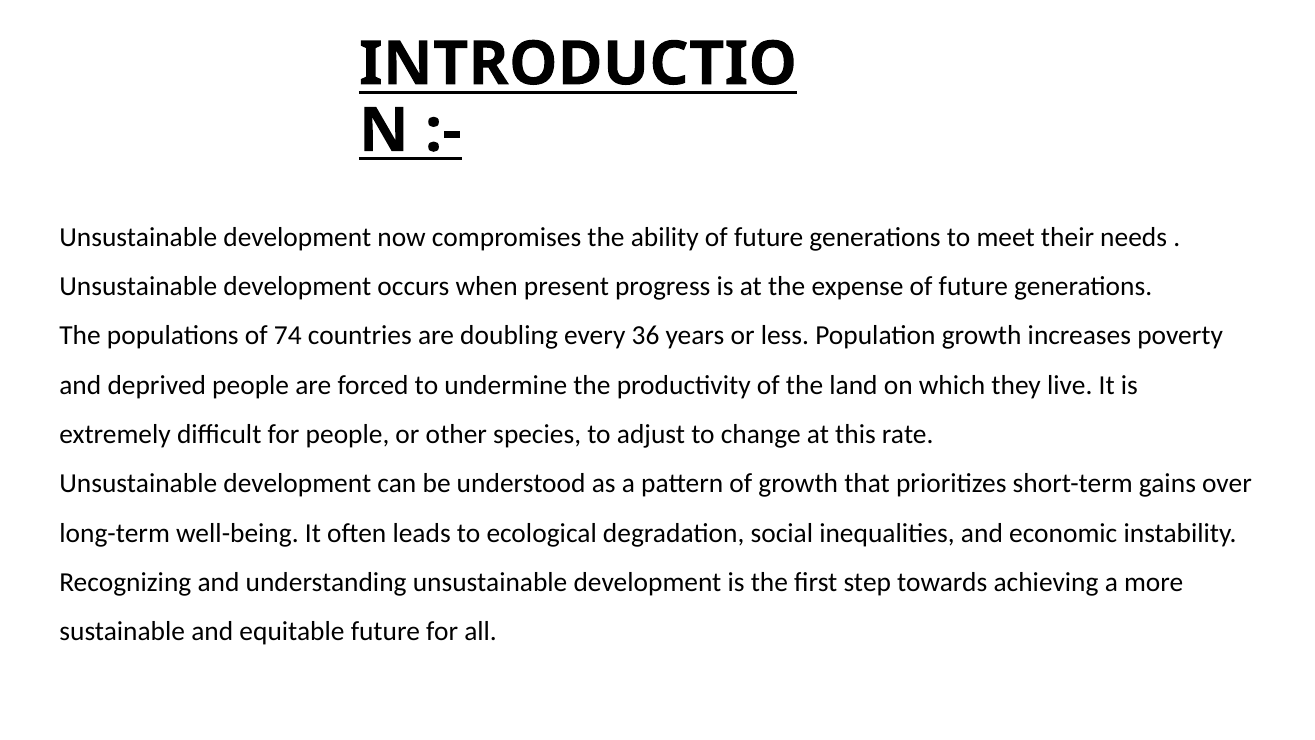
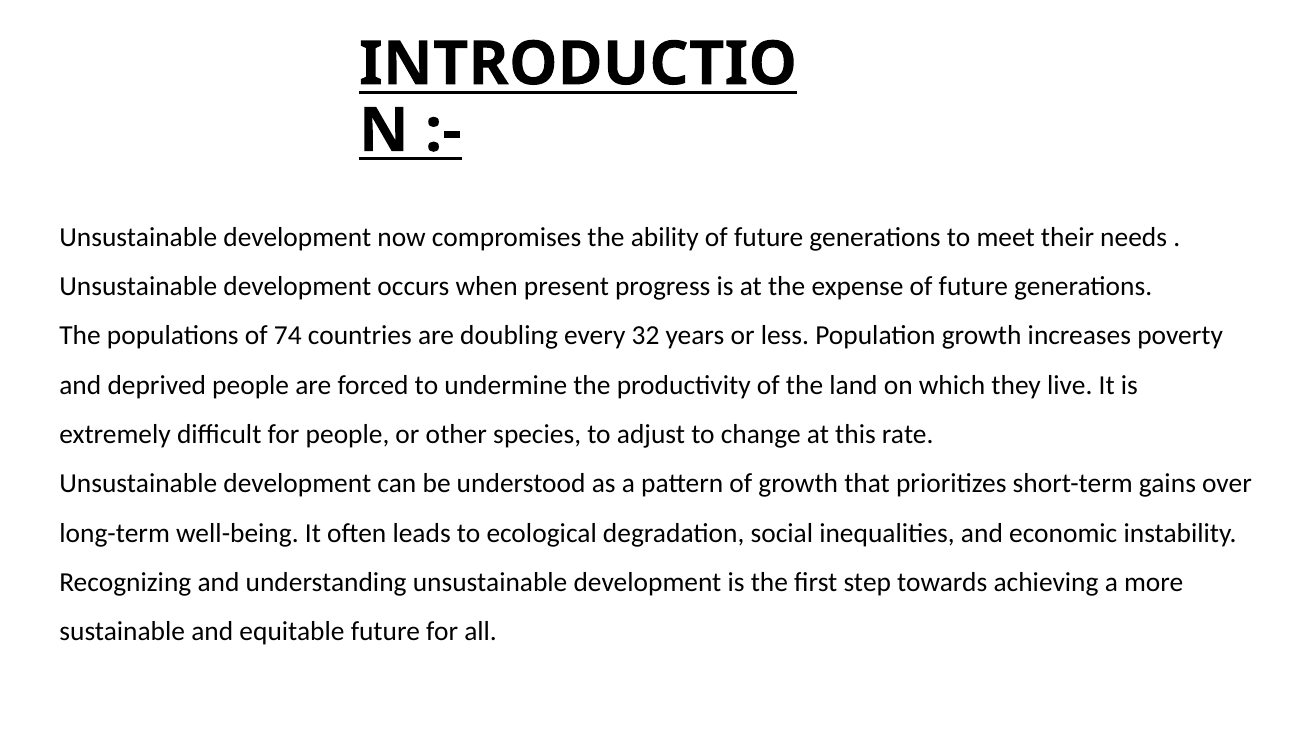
36: 36 -> 32 (646, 336)
